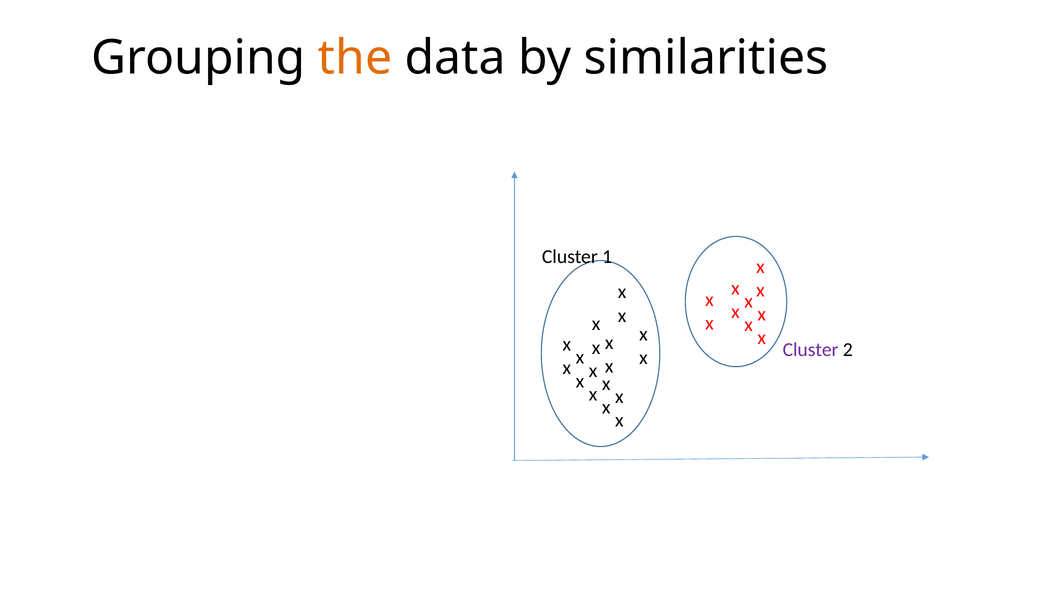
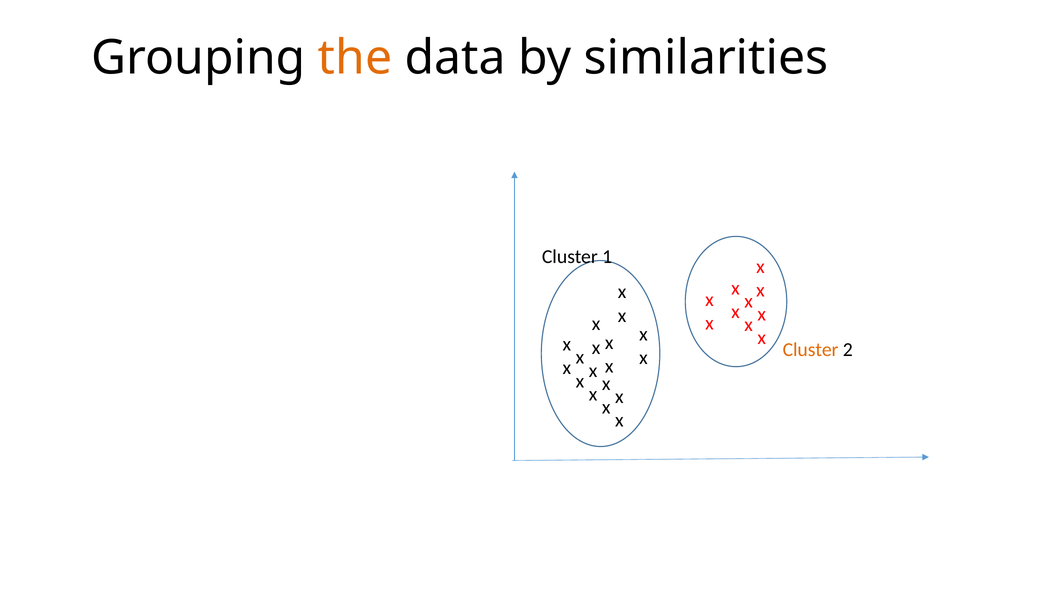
Cluster colour: purple -> orange (811, 349)
